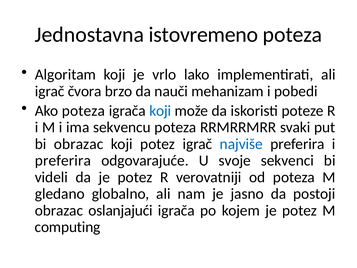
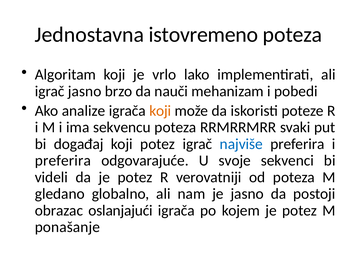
igrač čvora: čvora -> jasno (85, 91)
Ako poteza: poteza -> analize (84, 111)
koji colour: blue -> orange (160, 111)
bi obrazac: obrazac -> događaj (79, 144)
computing: computing -> ponašanje (67, 227)
